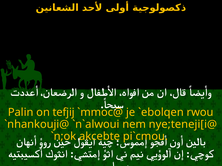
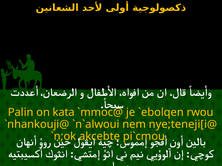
tefjij: tefjij -> kata (64, 113)
